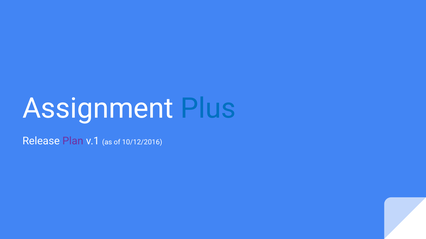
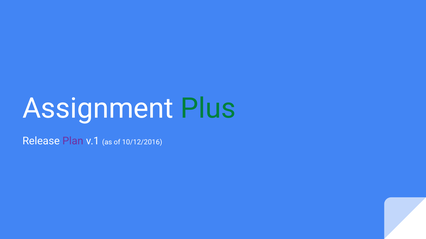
Plus colour: blue -> green (208, 109)
